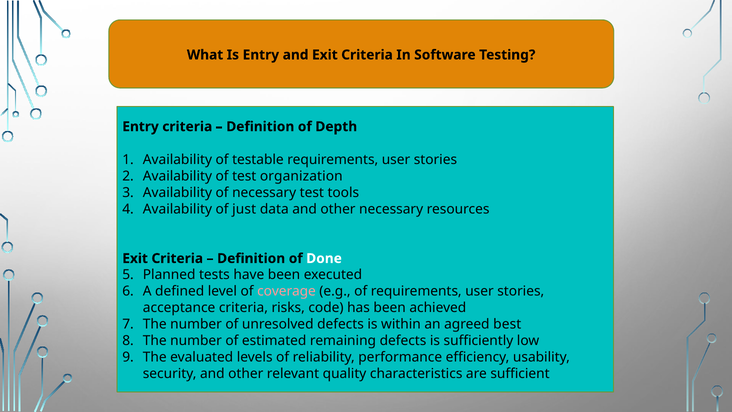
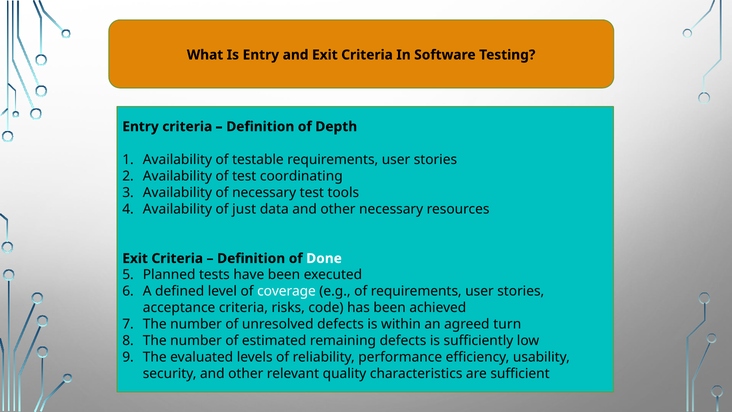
organization: organization -> coordinating (301, 176)
coverage colour: pink -> white (287, 291)
best: best -> turn (507, 324)
